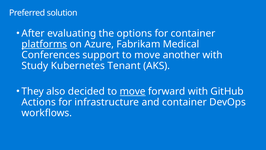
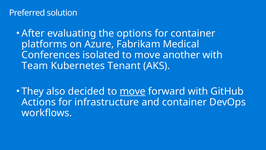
platforms underline: present -> none (44, 44)
support: support -> isolated (101, 55)
Study: Study -> Team (35, 66)
